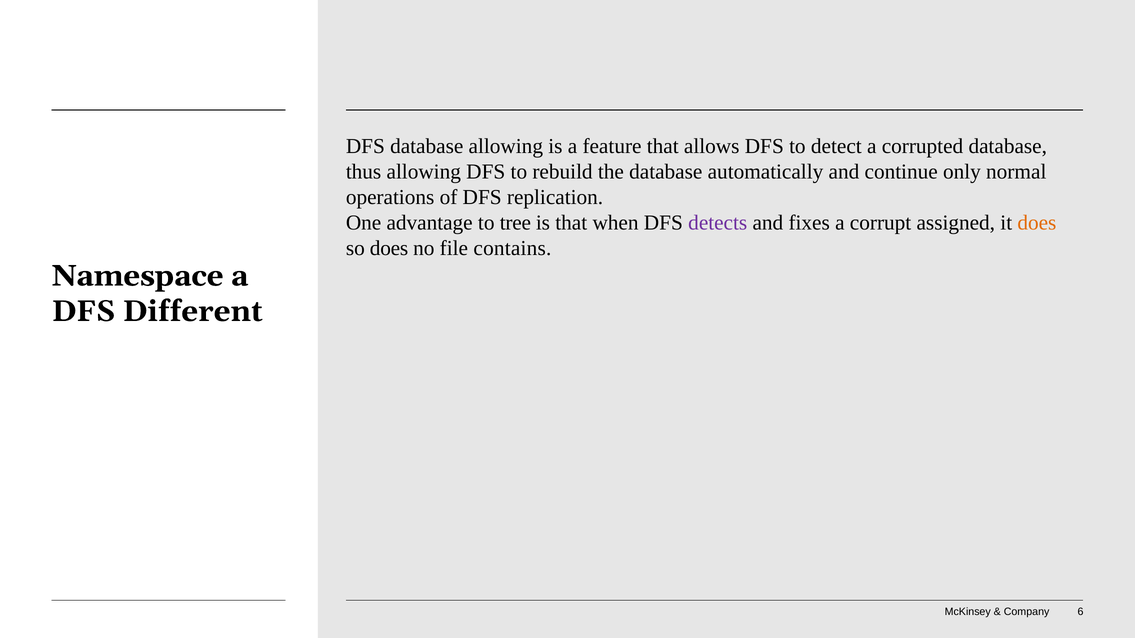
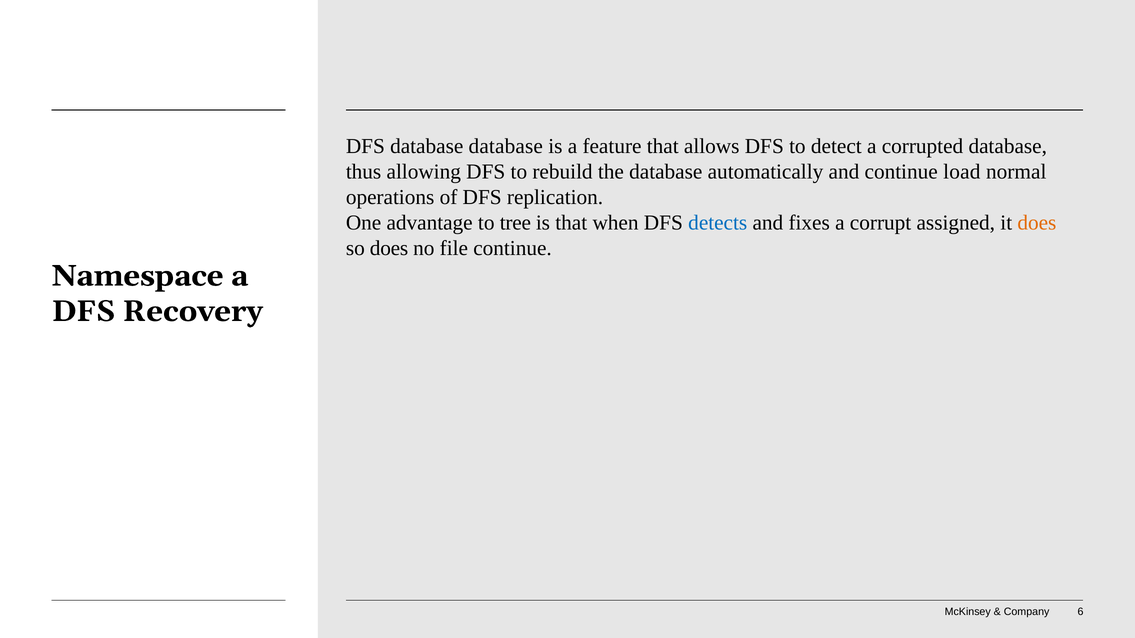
database allowing: allowing -> database (506, 146)
only: only -> load (962, 172)
detects colour: purple -> blue (718, 223)
file contains: contains -> continue (513, 249)
Different: Different -> Recovery (193, 311)
